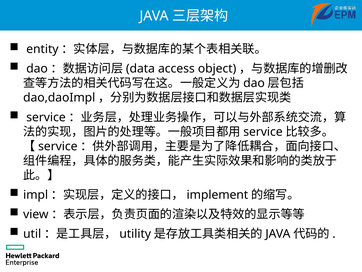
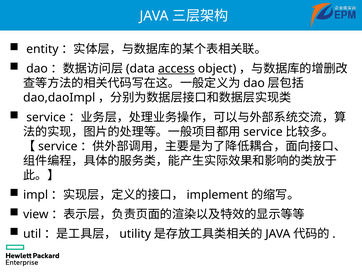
access underline: none -> present (176, 69)
